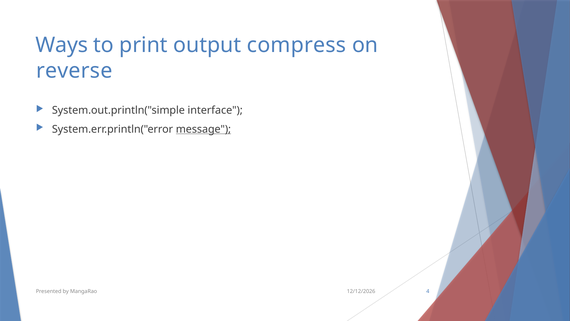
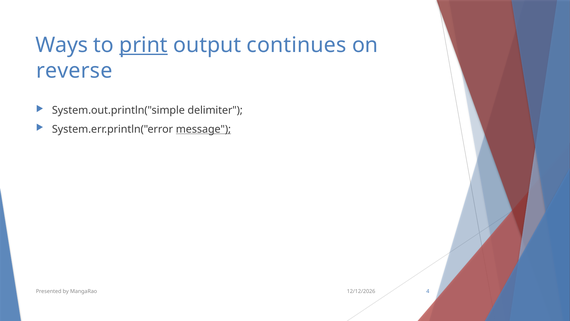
print underline: none -> present (143, 45)
compress: compress -> continues (297, 45)
interface: interface -> delimiter (215, 110)
